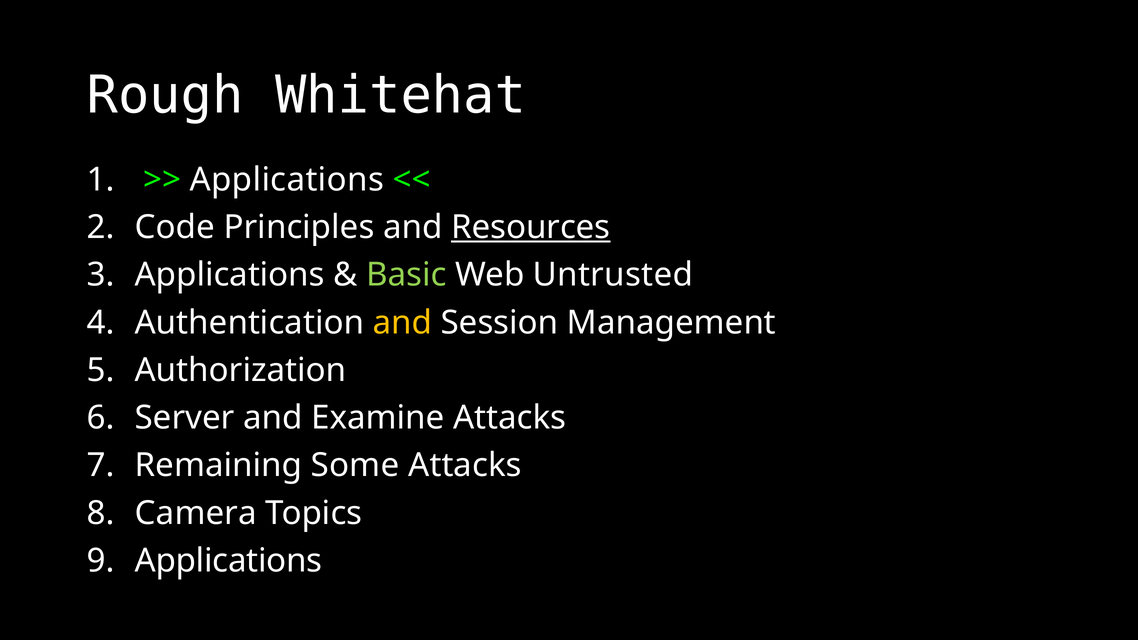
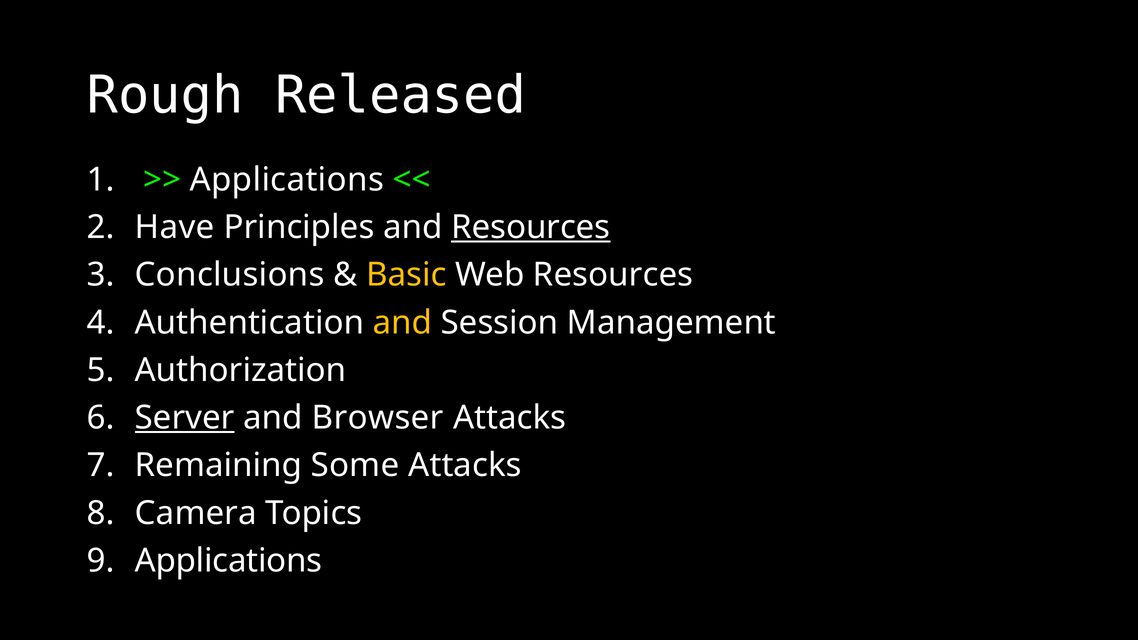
Whitehat: Whitehat -> Released (401, 96)
Code: Code -> Have (175, 227)
Applications: Applications -> Conclusions (230, 275)
Basic colour: light green -> yellow (406, 275)
Web Untrusted: Untrusted -> Resources (613, 275)
Server underline: none -> present (185, 418)
Examine: Examine -> Browser (378, 418)
